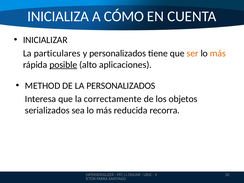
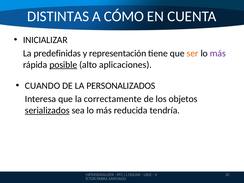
INICIALIZA: INICIALIZA -> DISTINTAS (58, 16)
particulares: particulares -> predefinidas (57, 53)
y personalizados: personalizados -> representación (118, 53)
más colour: orange -> purple (218, 53)
METHOD: METHOD -> CUANDO (43, 86)
serializados underline: none -> present (47, 110)
recorra: recorra -> tendría (165, 110)
